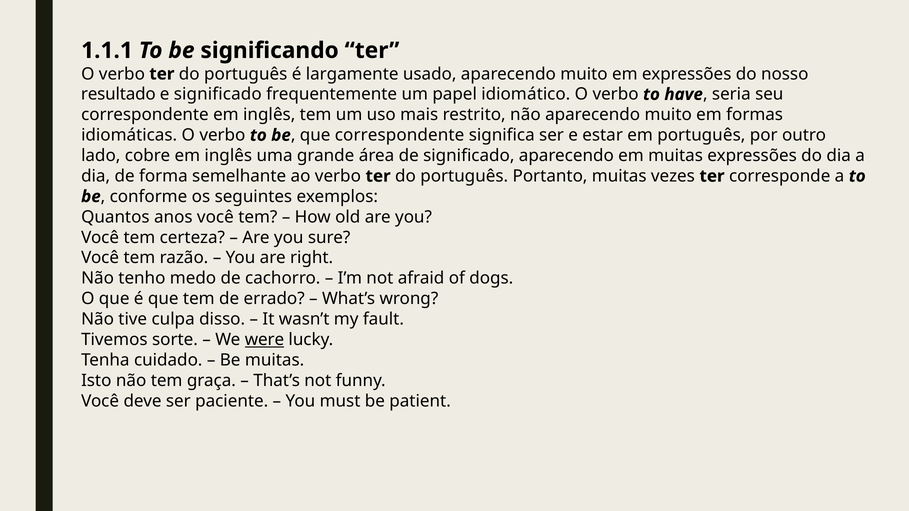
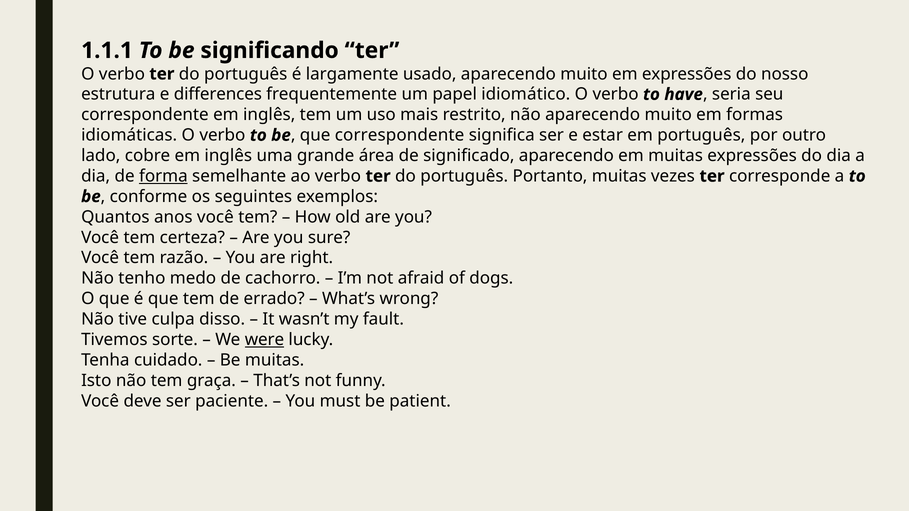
resultado: resultado -> estrutura (118, 94)
e significado: significado -> differences (218, 94)
forma underline: none -> present (163, 176)
